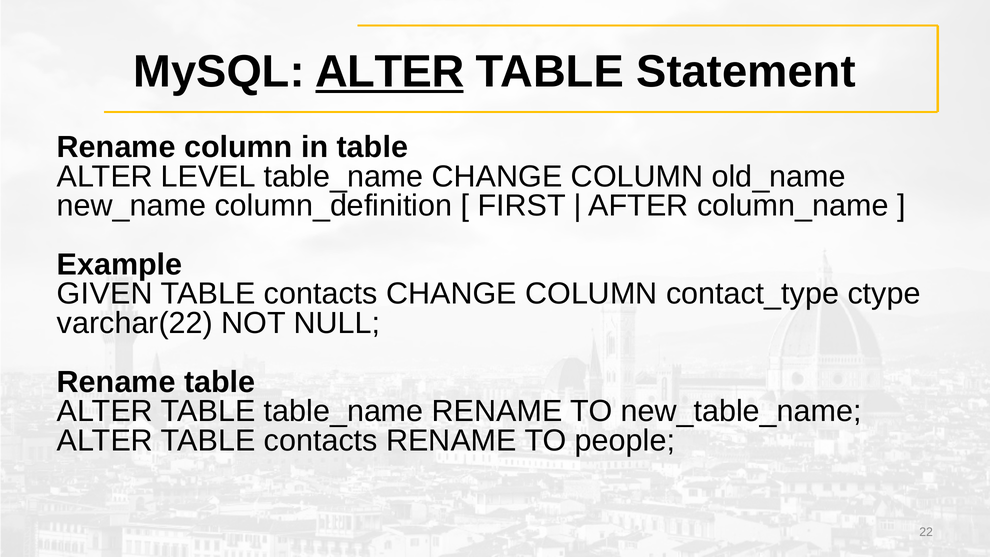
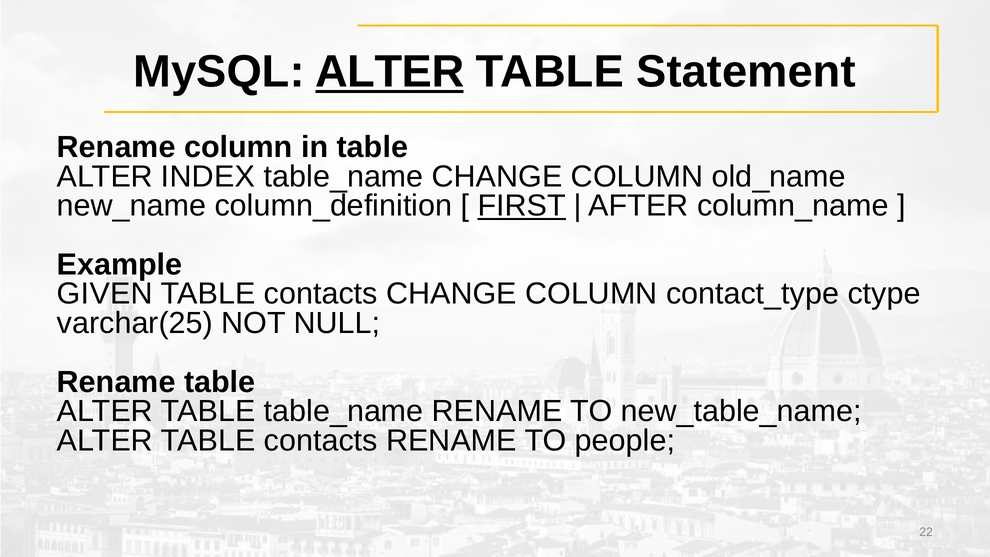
LEVEL: LEVEL -> INDEX (208, 176)
FIRST underline: none -> present (522, 206)
varchar(22: varchar(22 -> varchar(25 (135, 323)
